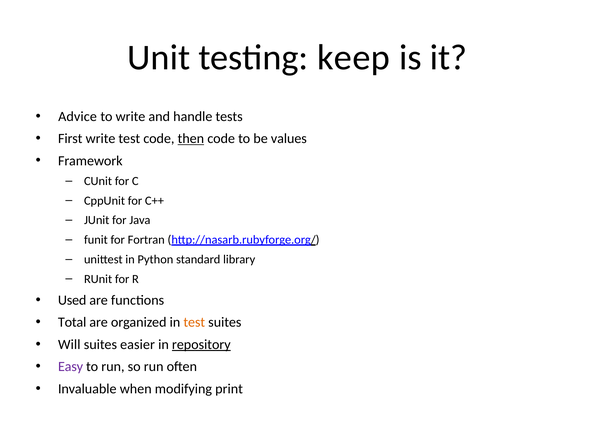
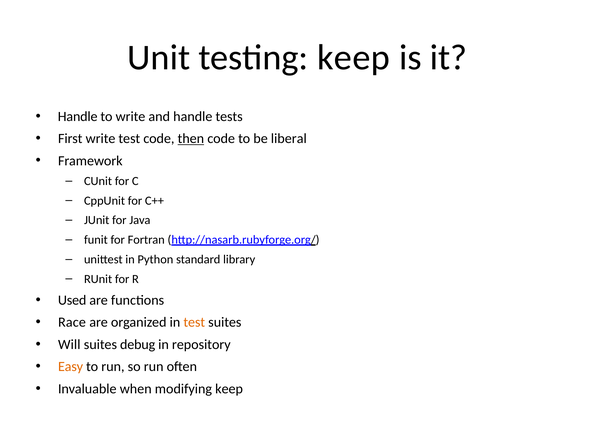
Advice: Advice -> Handle (78, 117)
values: values -> liberal (289, 139)
Total: Total -> Race (72, 323)
easier: easier -> debug (138, 345)
repository underline: present -> none (201, 345)
Easy colour: purple -> orange (71, 367)
modifying print: print -> keep (229, 389)
